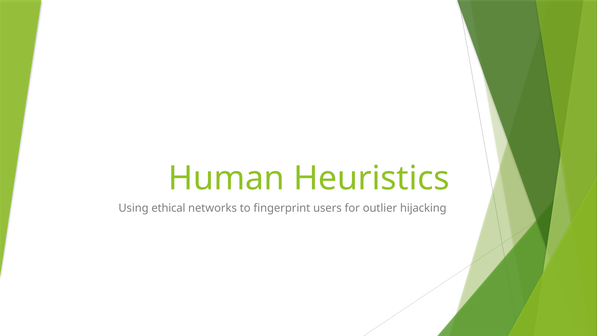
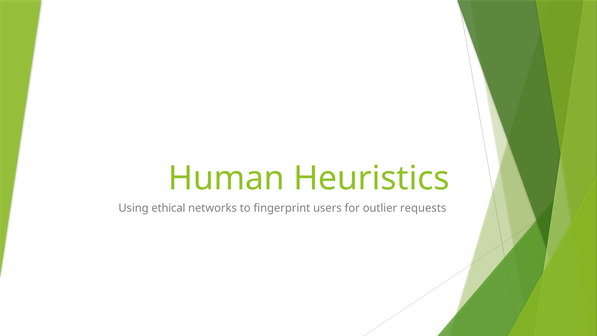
hijacking: hijacking -> requests (423, 208)
